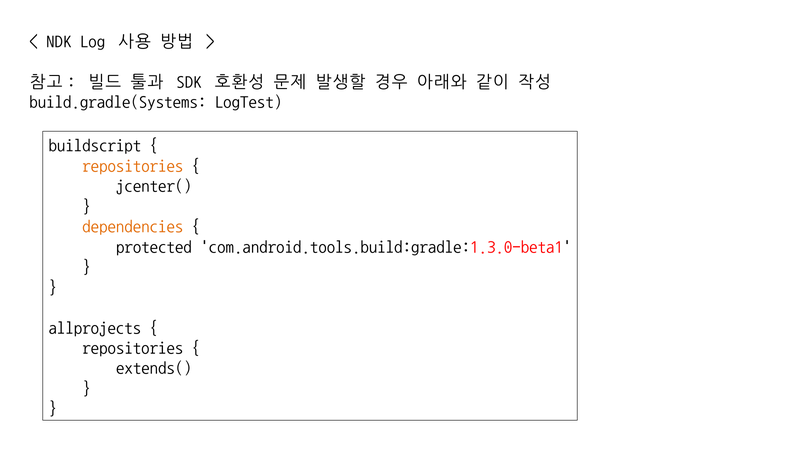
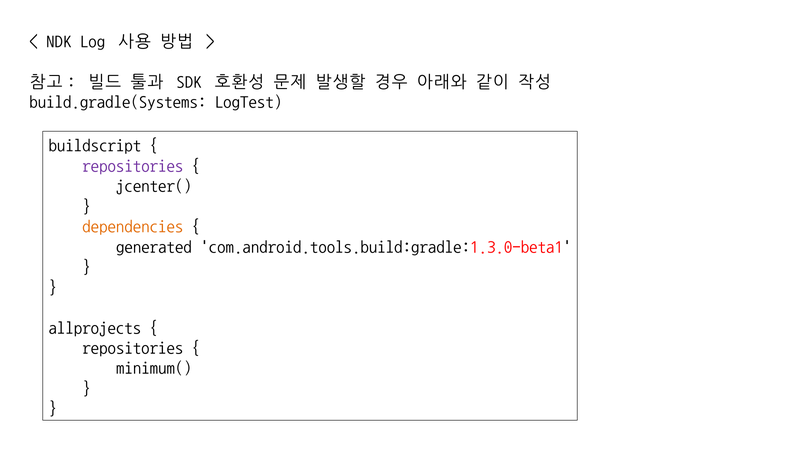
repositories colour: orange -> purple (133, 165)
protected: protected -> generated (154, 246)
extends(: extends( -> minimum( (154, 368)
